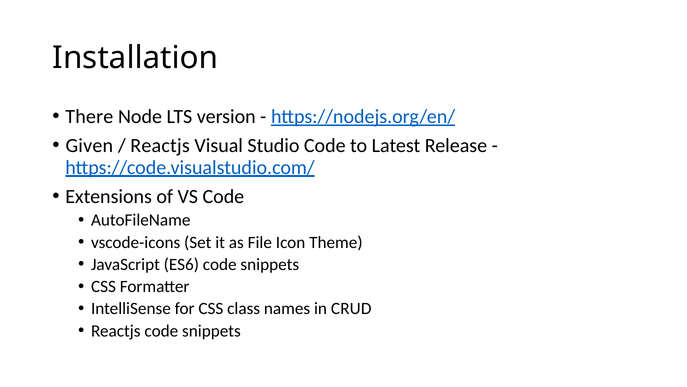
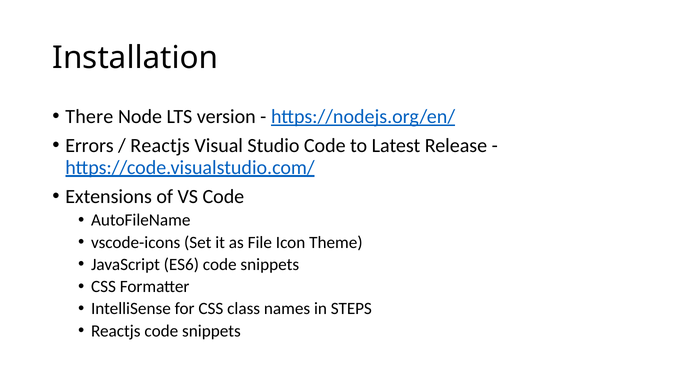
Given: Given -> Errors (89, 145)
CRUD: CRUD -> STEPS (351, 308)
